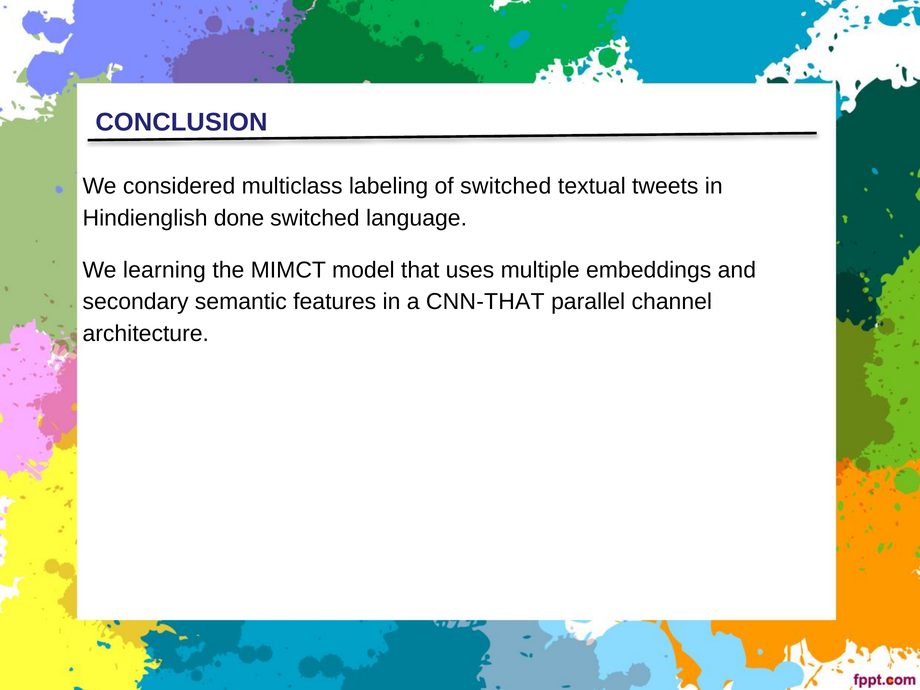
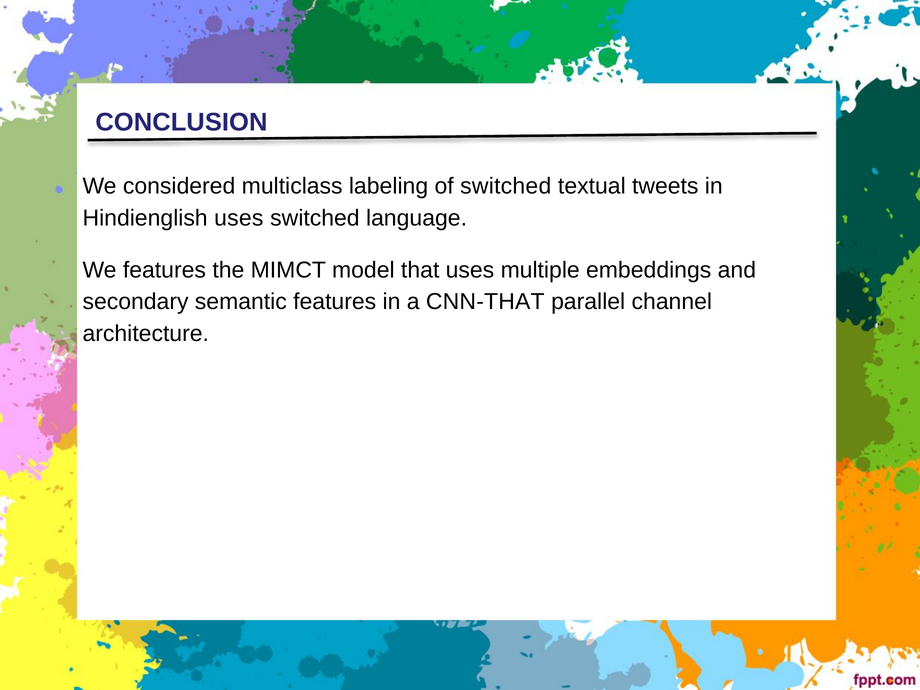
Hindienglish done: done -> uses (239, 218)
We learning: learning -> features (164, 270)
